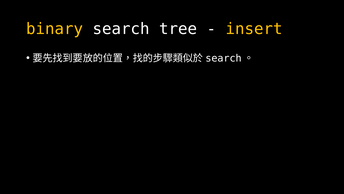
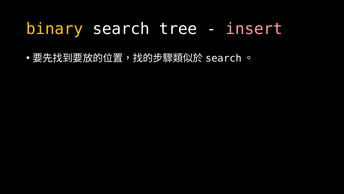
insert colour: yellow -> pink (254, 29)
